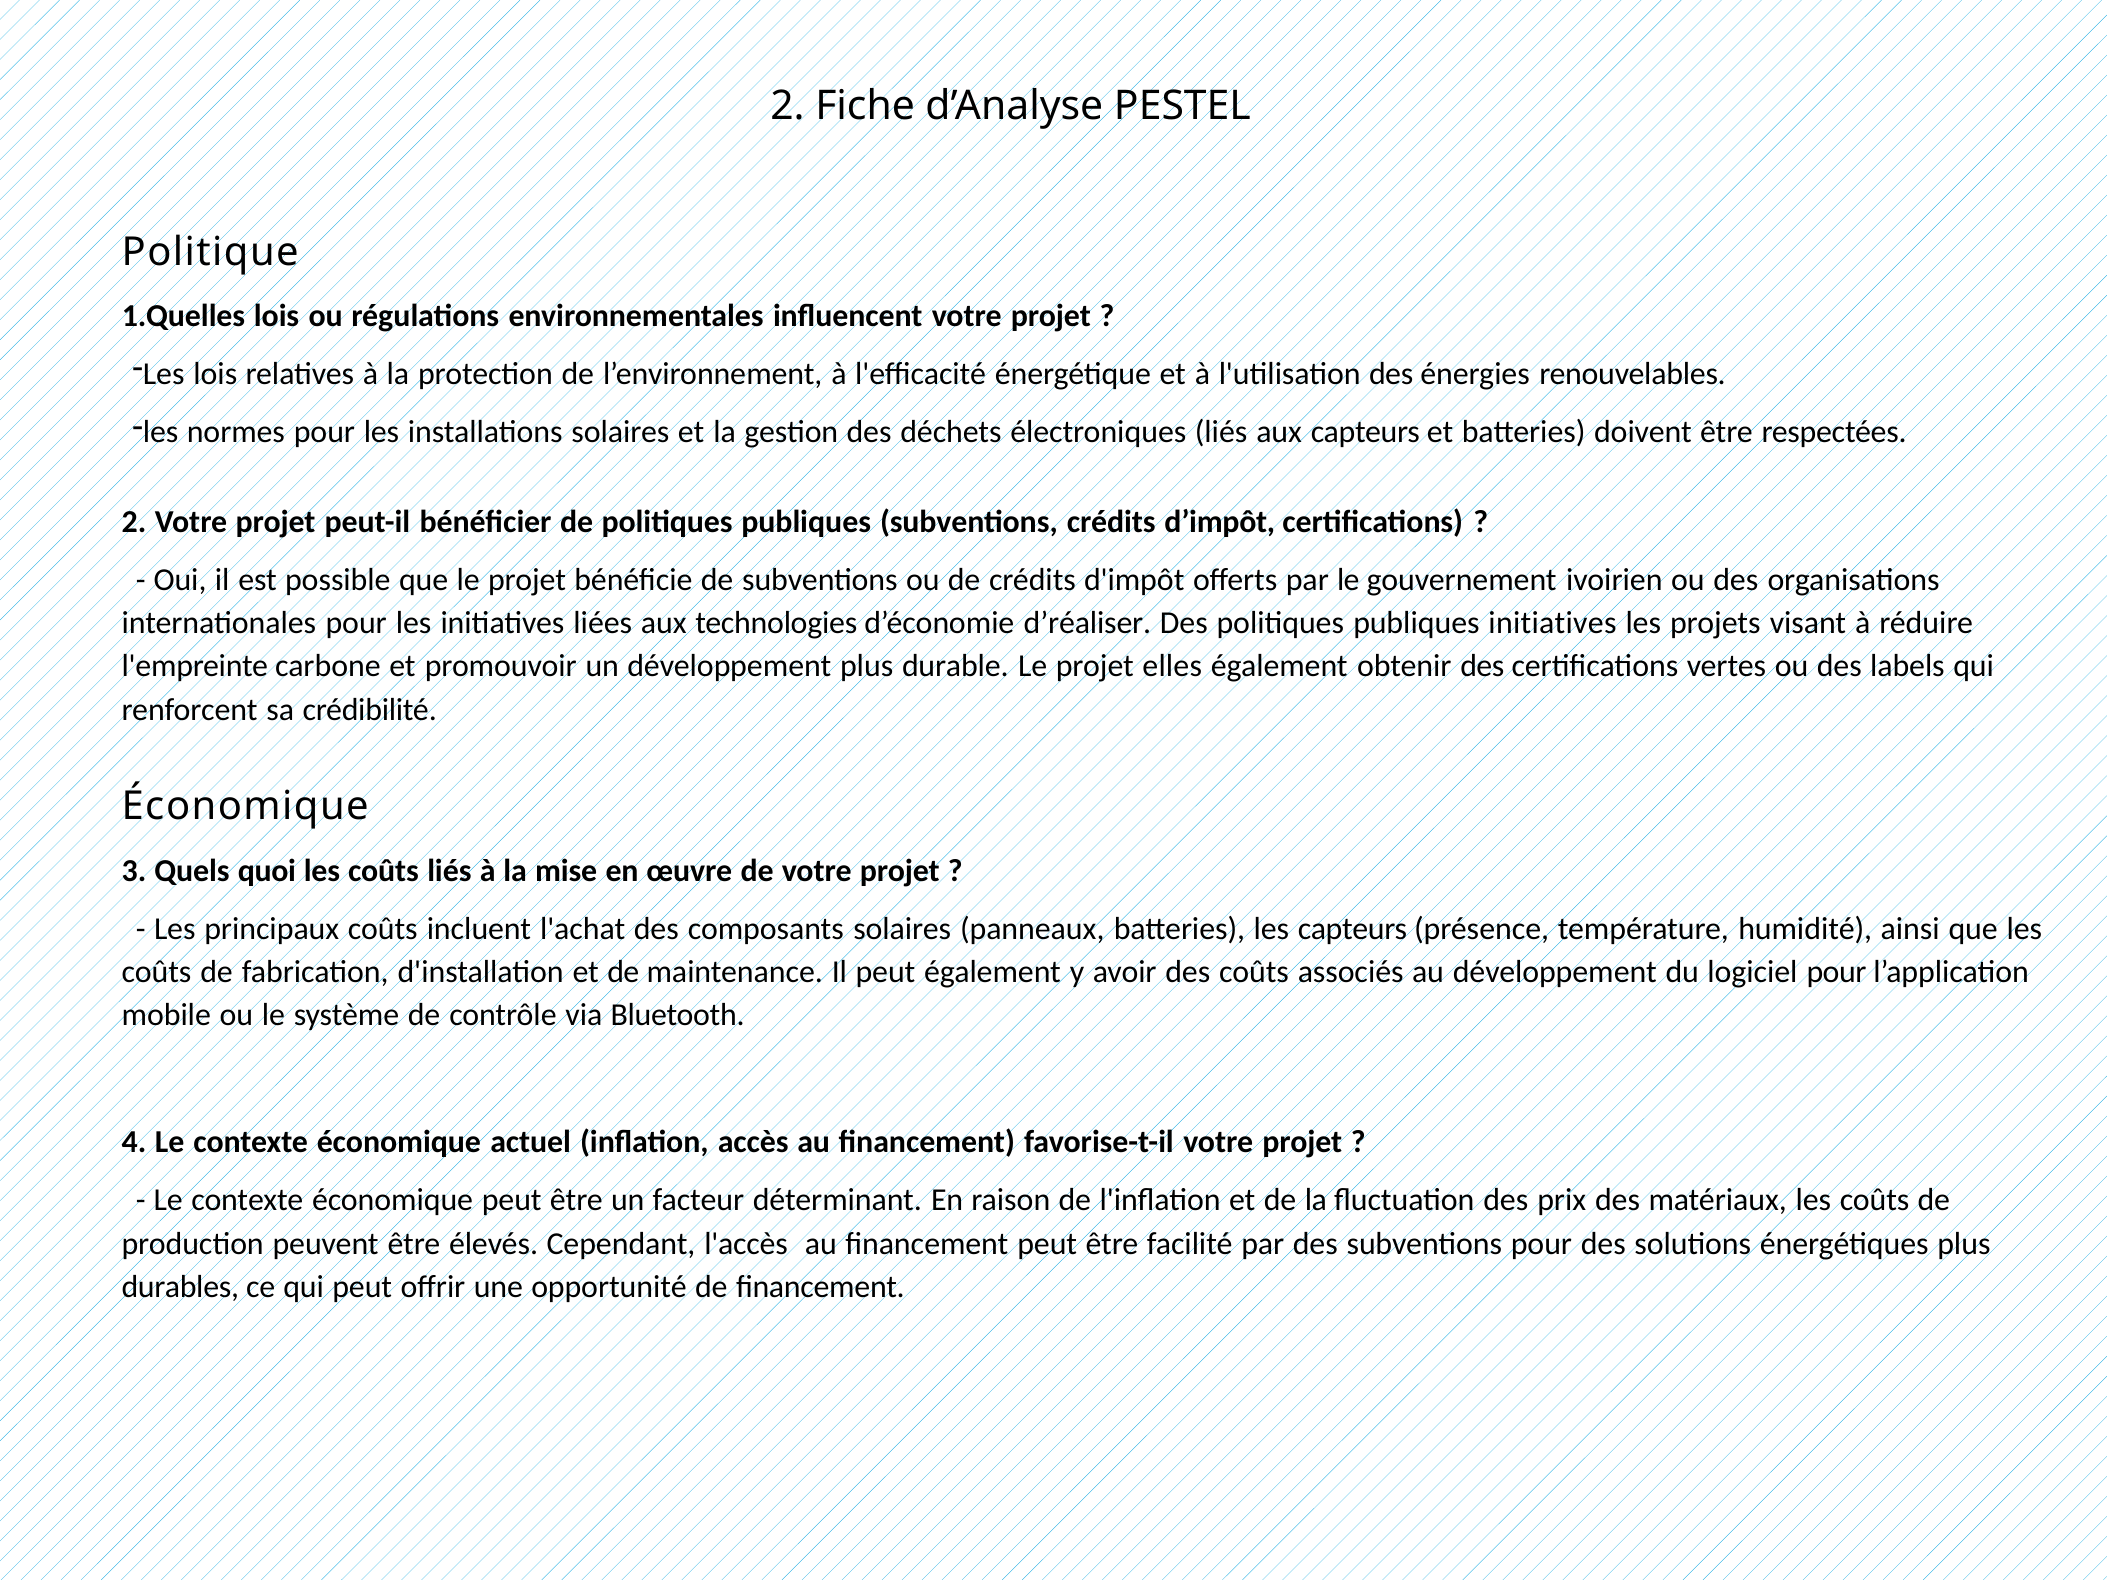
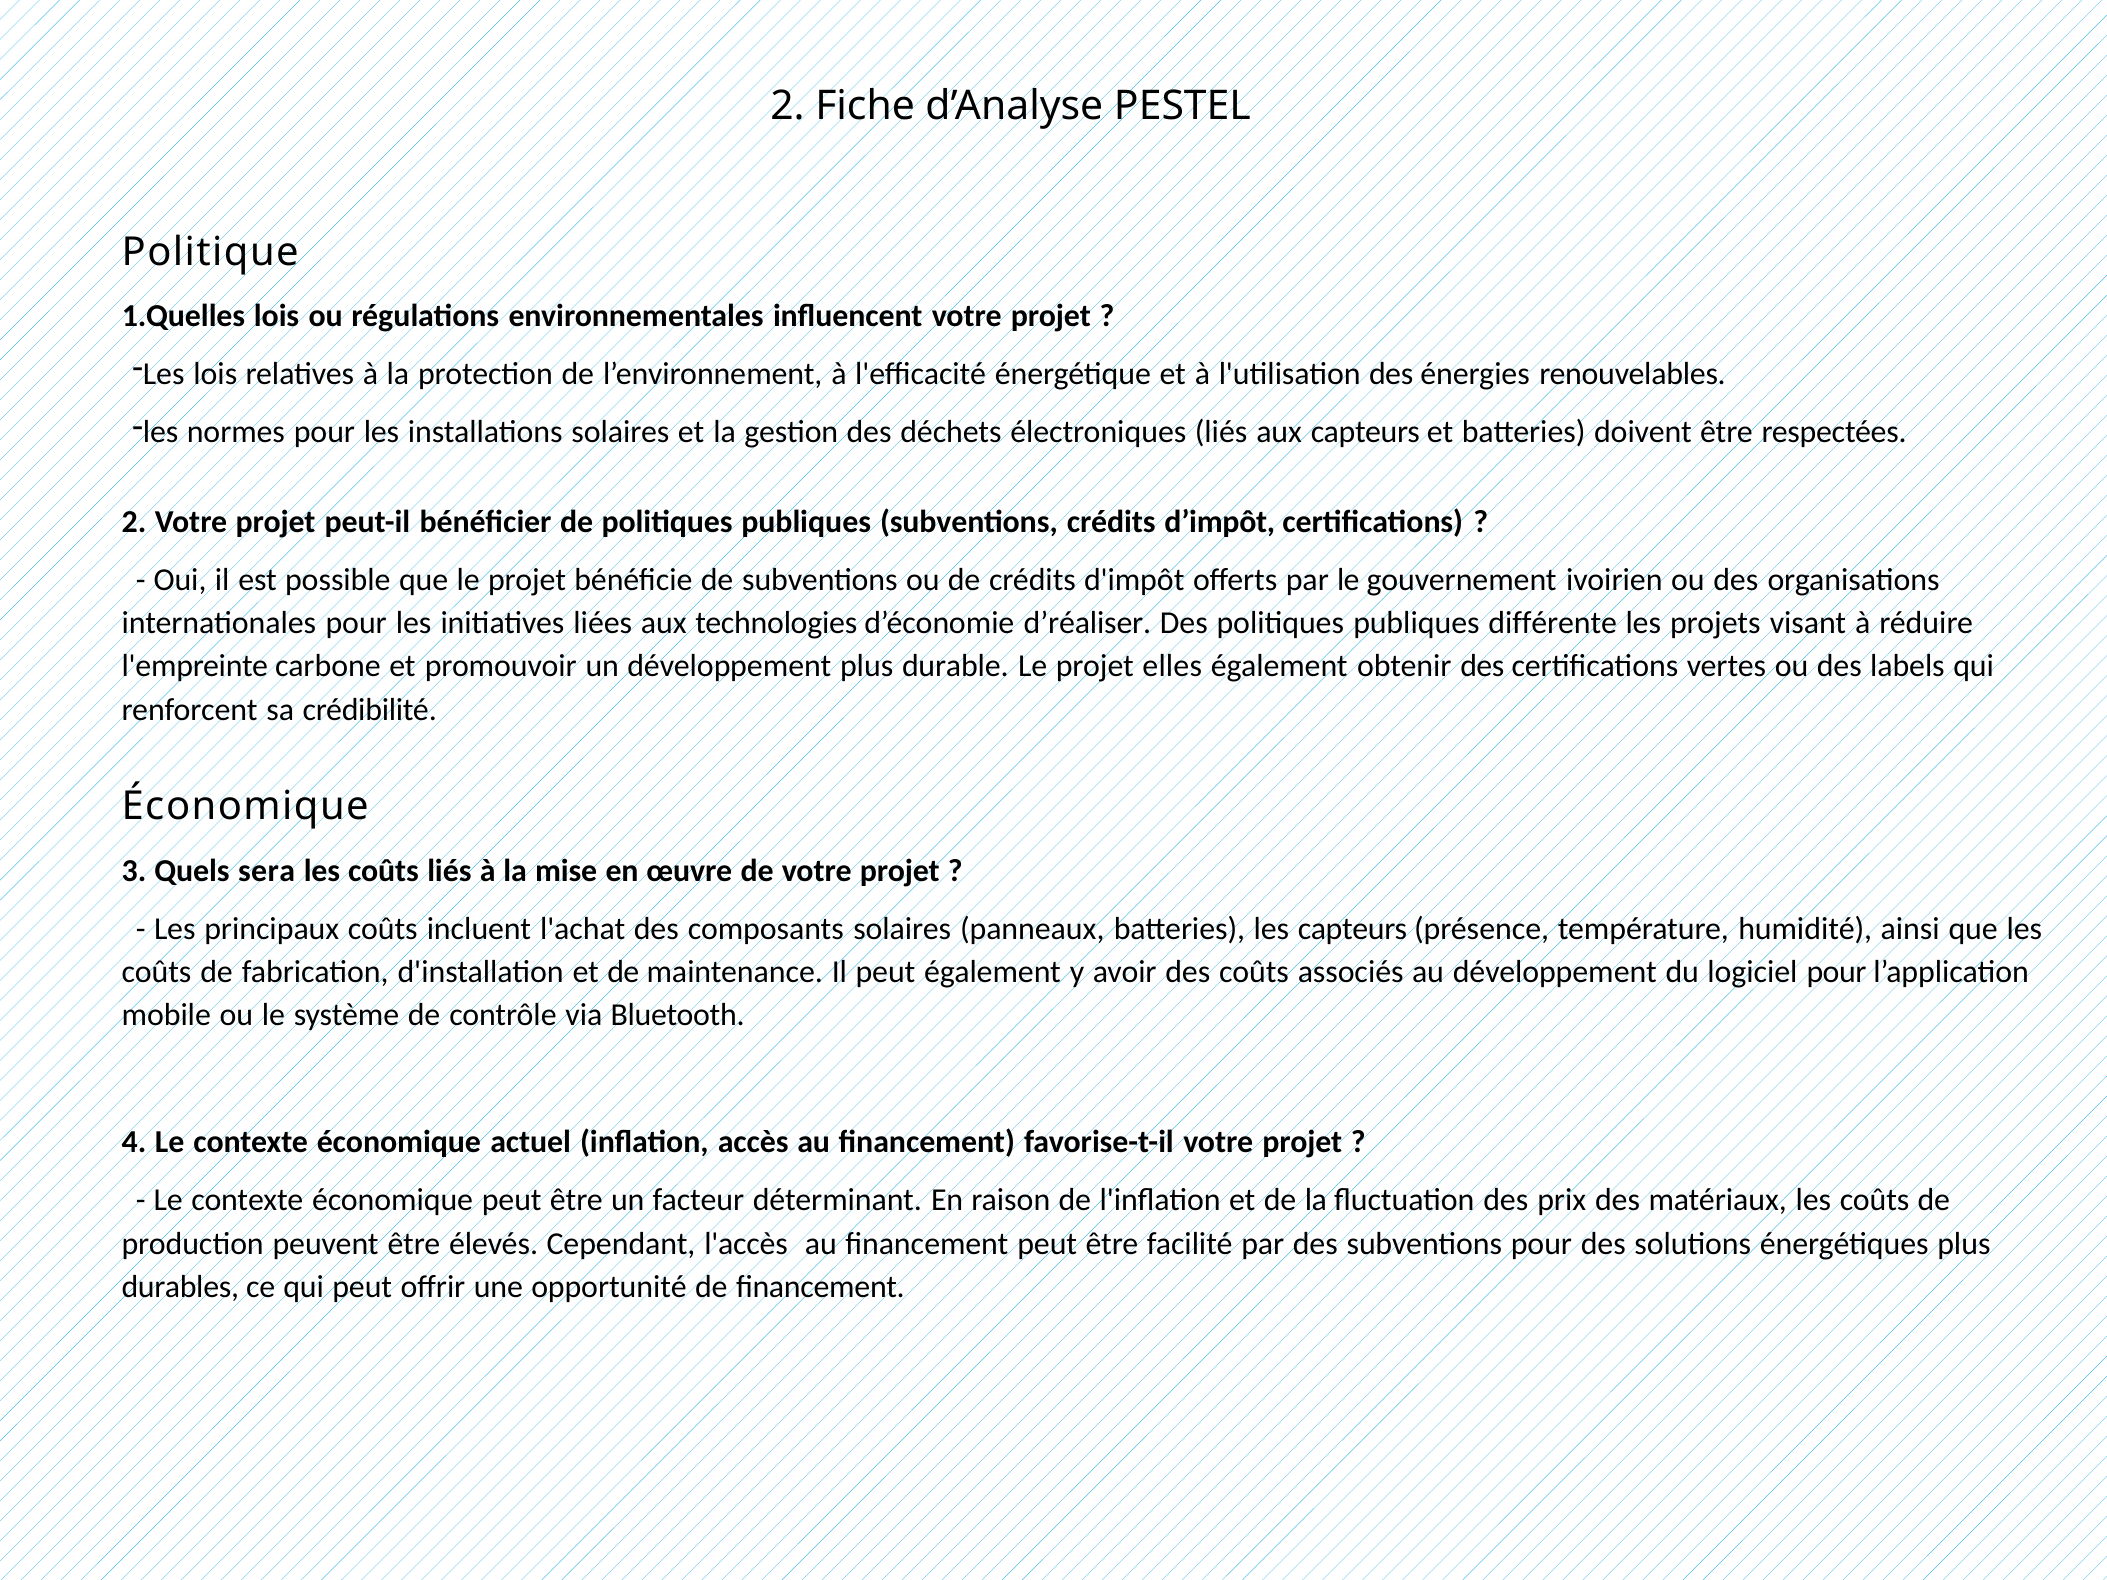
publiques initiatives: initiatives -> différente (1553, 623)
quoi: quoi -> sera (267, 871)
